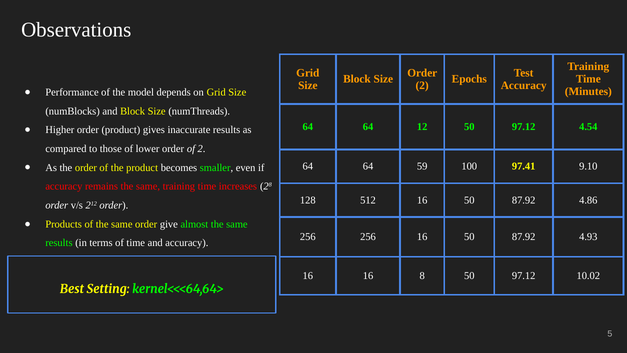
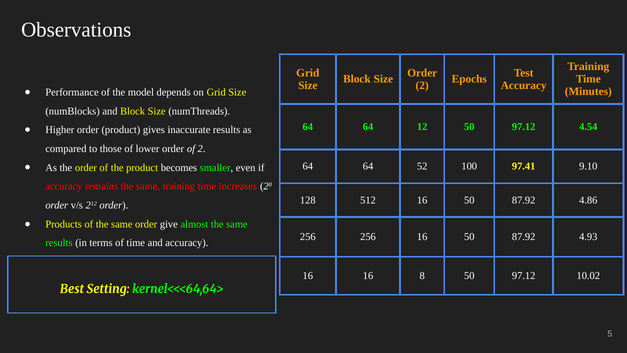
59: 59 -> 52 (422, 166)
